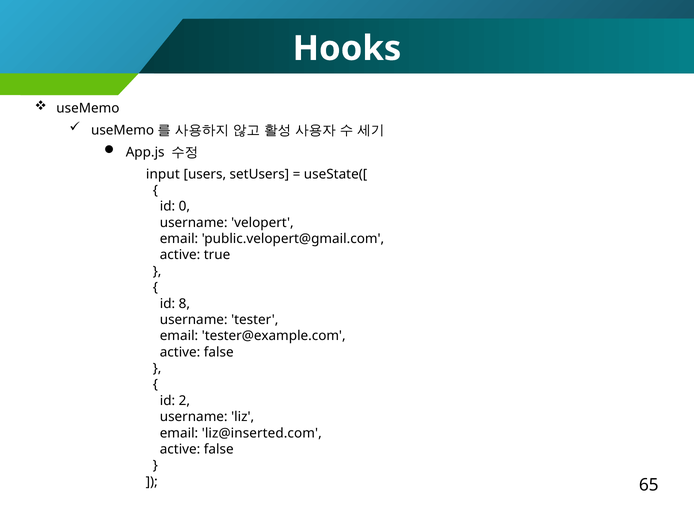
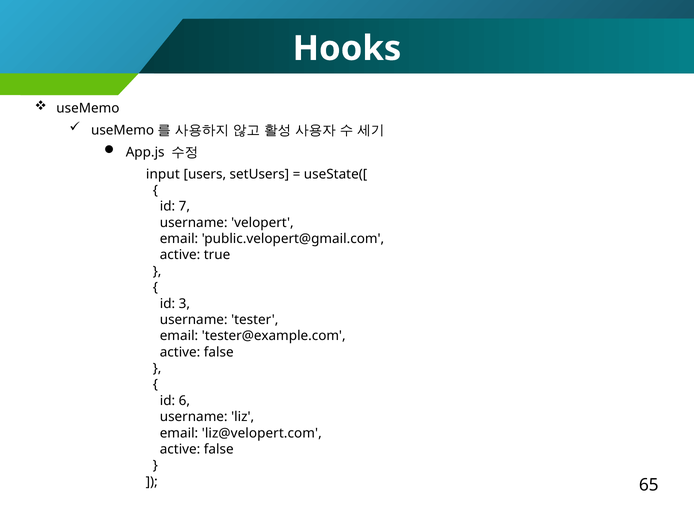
0: 0 -> 7 (184, 207)
8: 8 -> 3 (184, 304)
2: 2 -> 6 (184, 401)
liz@inserted.com: liz@inserted.com -> liz@velopert.com (262, 434)
